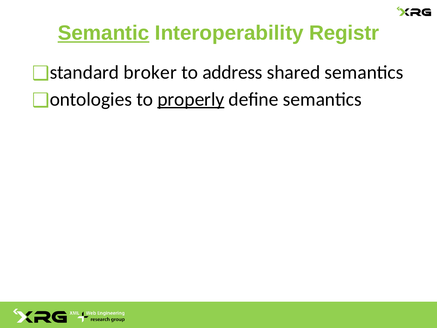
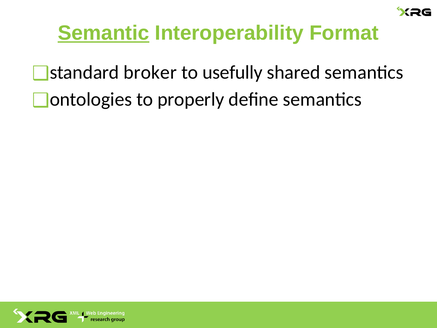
Registr: Registr -> Format (344, 33)
address: address -> usefully (233, 72)
properly underline: present -> none (191, 99)
